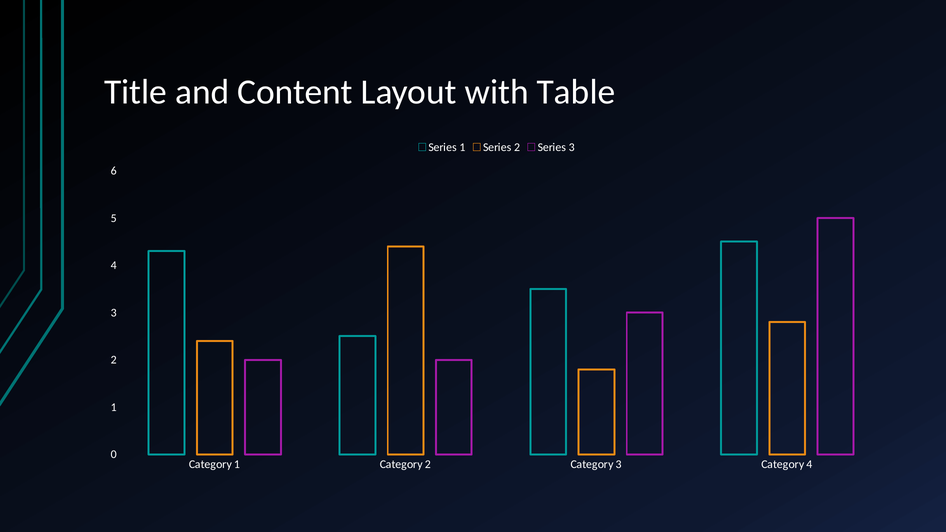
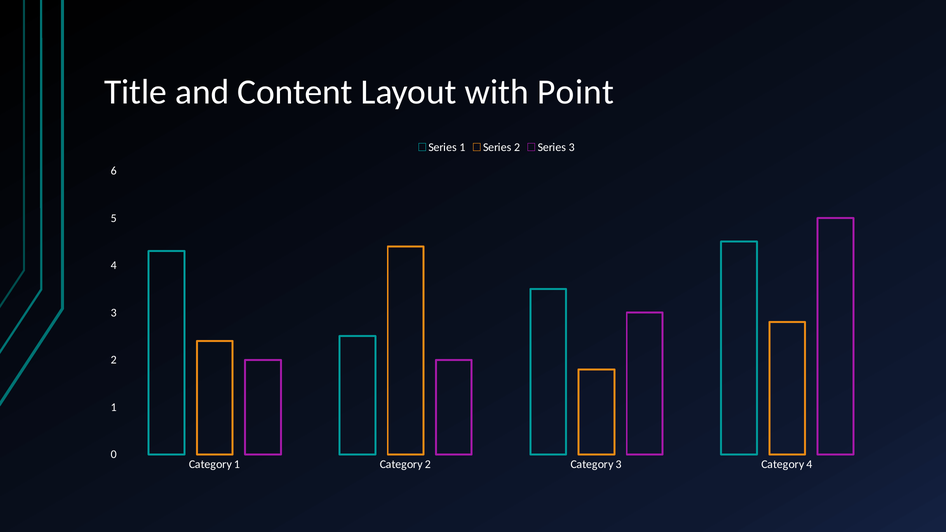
Table: Table -> Point (576, 92)
